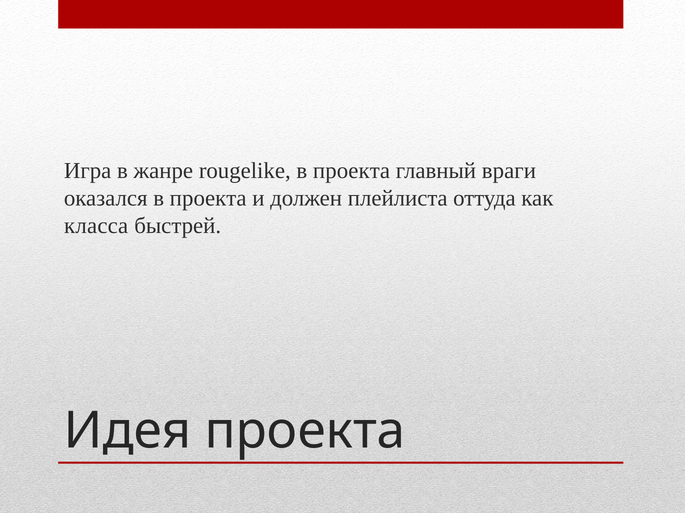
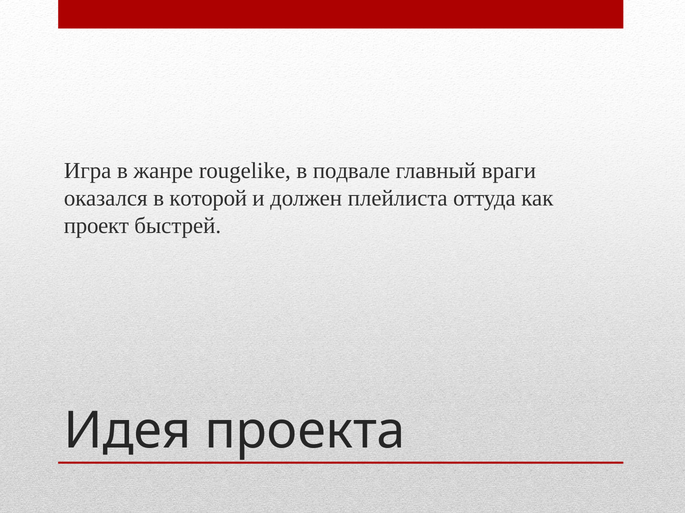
rougelike в проекта: проекта -> подвале (352, 171)
оказался в проекта: проекта -> которой (208, 199)
класса: класса -> проект (96, 226)
